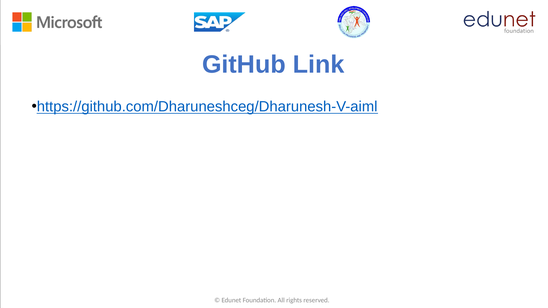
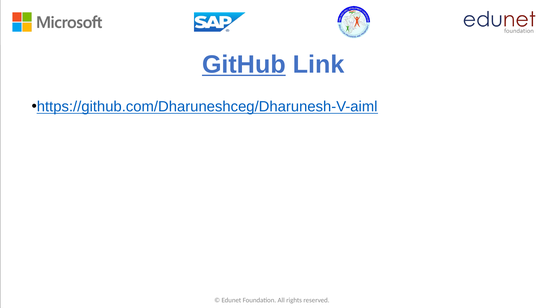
GitHub underline: none -> present (244, 65)
